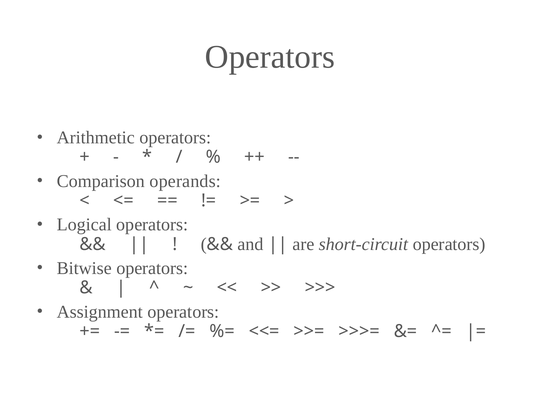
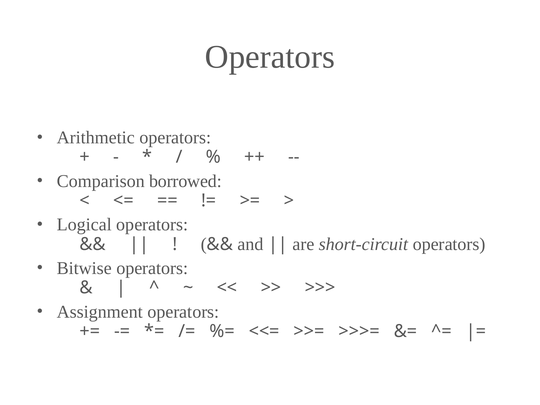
operands: operands -> borrowed (185, 181)
